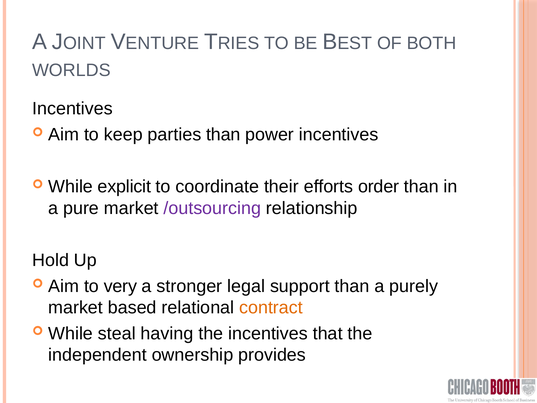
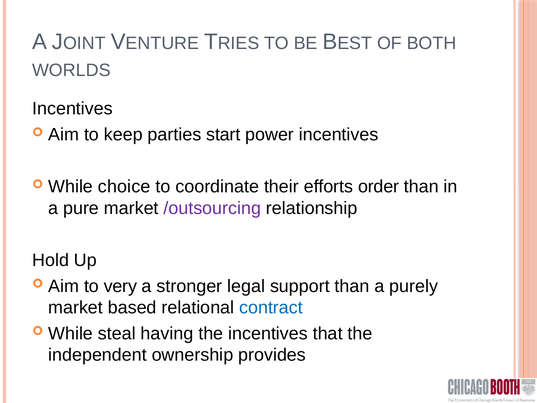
parties than: than -> start (223, 135)
explicit: explicit -> choice (124, 187)
contract colour: orange -> blue (271, 307)
